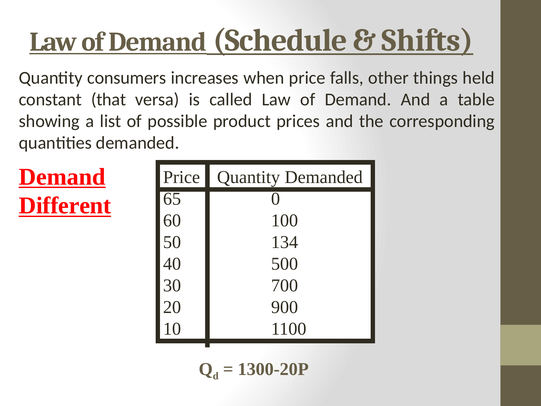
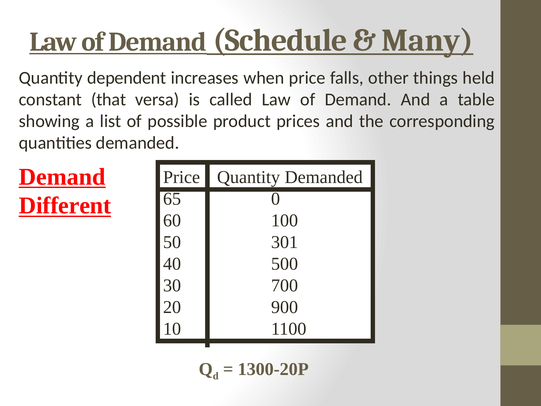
Shifts: Shifts -> Many (427, 41)
consumers: consumers -> dependent (127, 78)
134: 134 -> 301 (285, 242)
